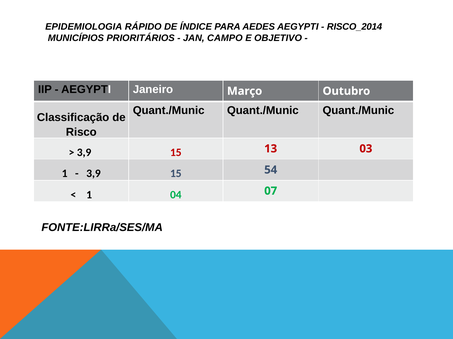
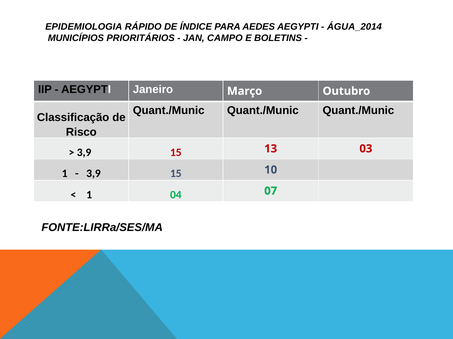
RISCO_2014: RISCO_2014 -> ÁGUA_2014 (354, 27)
OBJETIVO: OBJETIVO -> BOLETINS (278, 38)
54: 54 -> 10 (271, 170)
